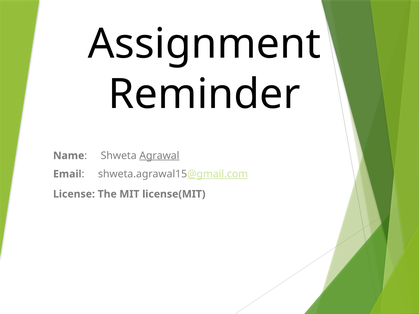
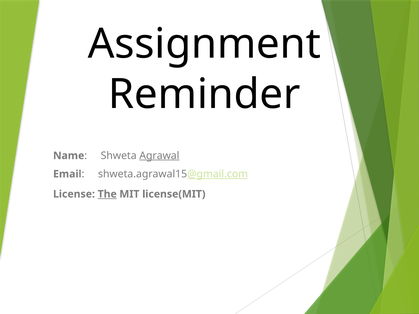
The underline: none -> present (107, 194)
